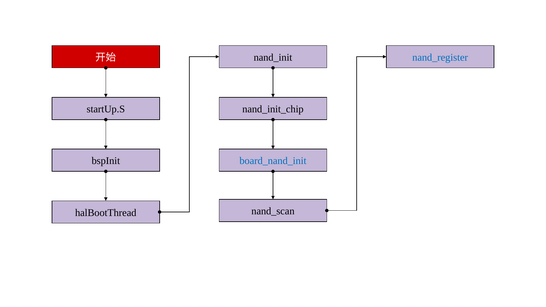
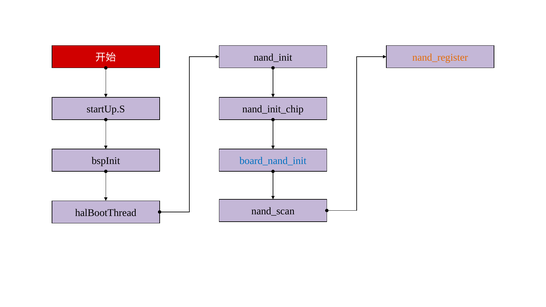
nand_register colour: blue -> orange (440, 57)
